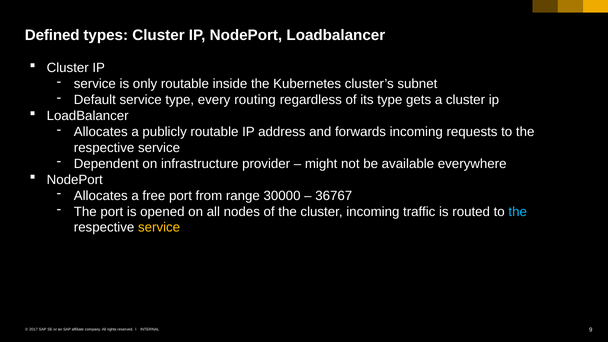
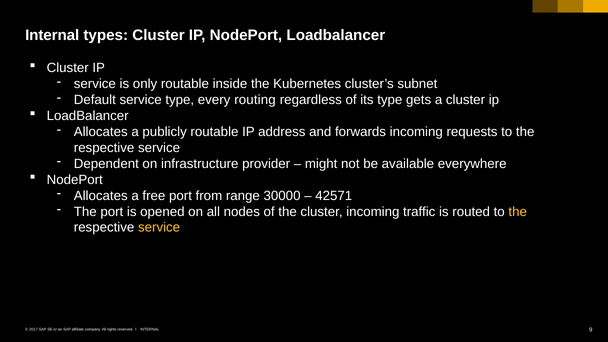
Defined: Defined -> Internal (52, 35)
36767: 36767 -> 42571 (334, 196)
the colour: light blue -> yellow (518, 212)
